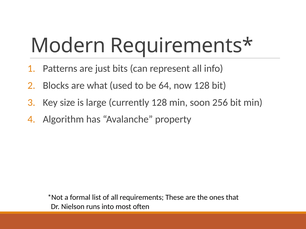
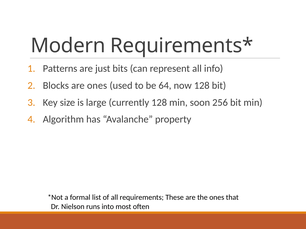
are what: what -> ones (97, 86)
